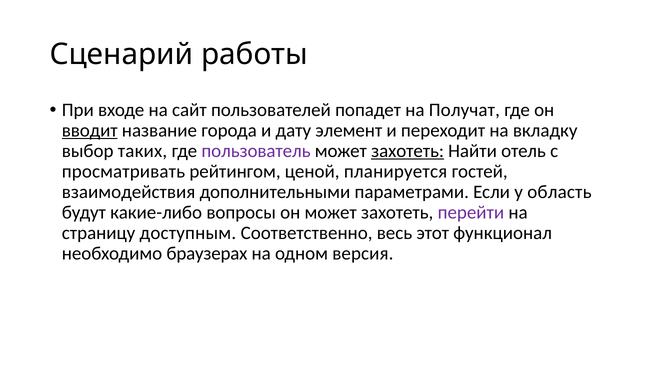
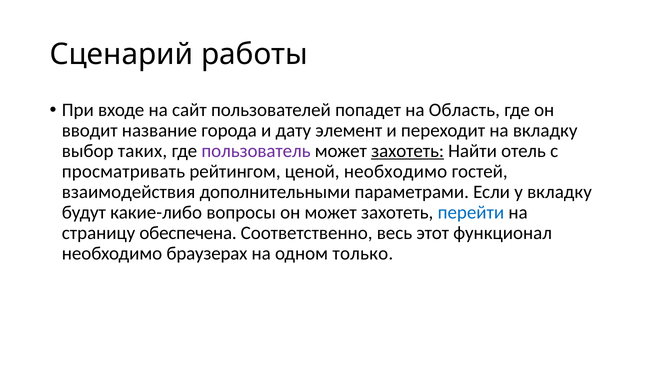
Получат: Получат -> Область (464, 110)
вводит underline: present -> none (90, 131)
ценой планируется: планируется -> необходимо (396, 172)
у область: область -> вкладку (559, 192)
перейти colour: purple -> blue (471, 213)
доступным: доступным -> обеспечена (188, 233)
версия: версия -> только (363, 254)
